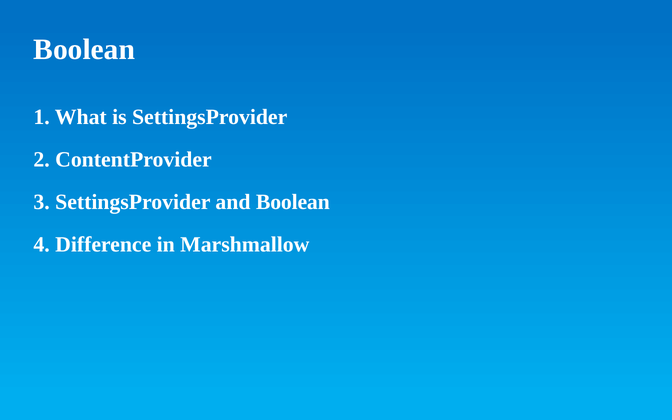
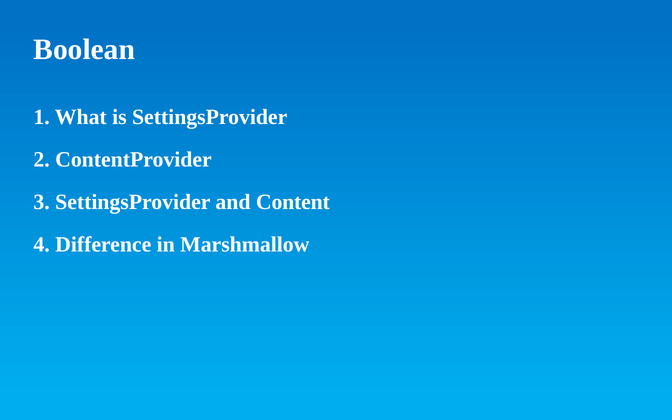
and Boolean: Boolean -> Content (293, 202)
